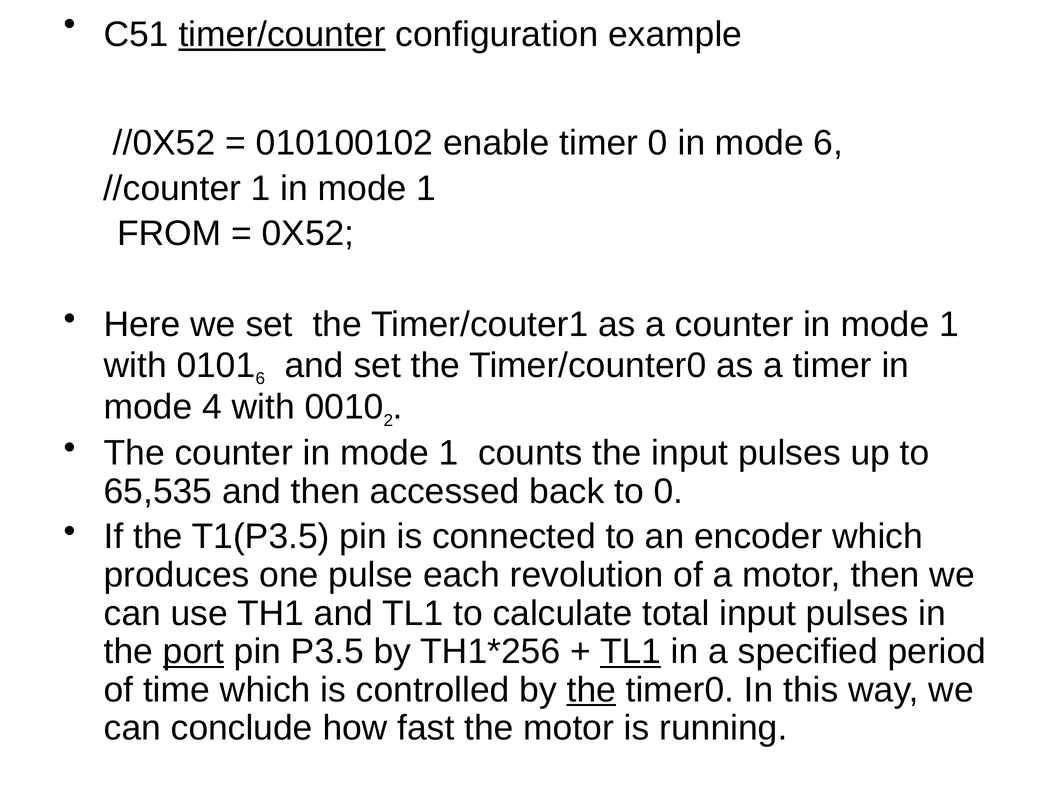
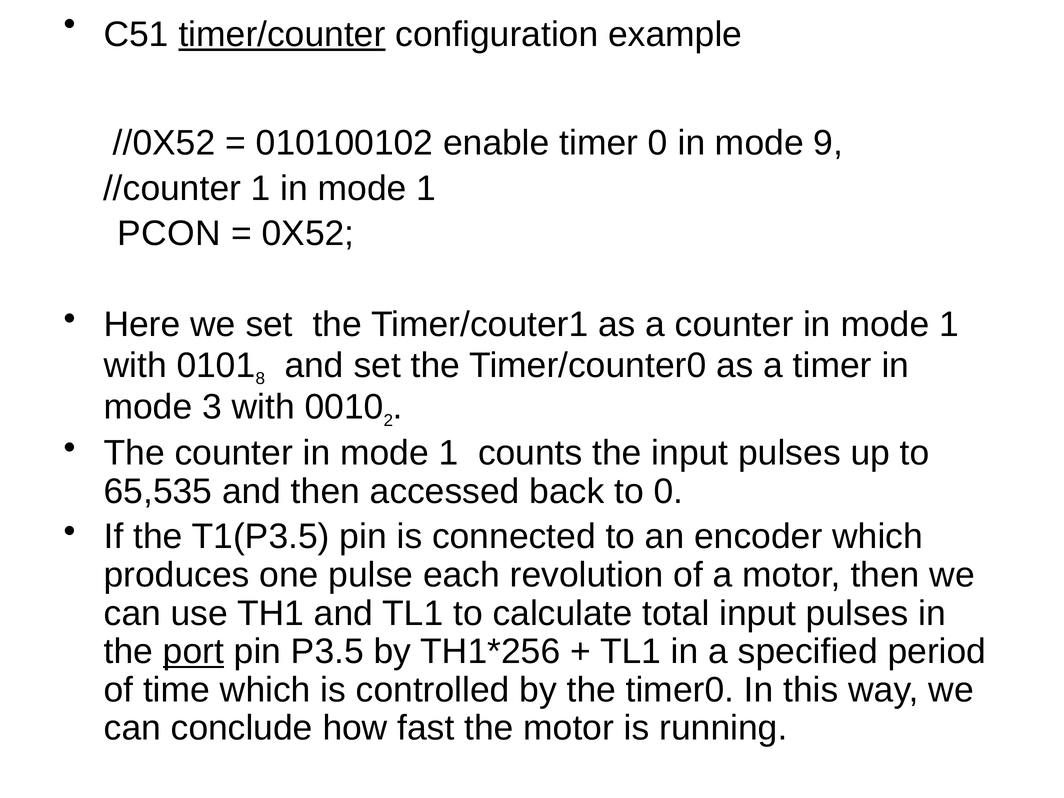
mode 6: 6 -> 9 (828, 143)
FROM: FROM -> PCON (169, 234)
6: 6 -> 8 (260, 379)
4: 4 -> 3 (212, 407)
TL1 underline: present -> none (631, 652)
the underline: present -> none (591, 690)
